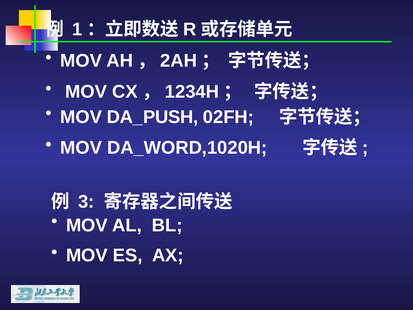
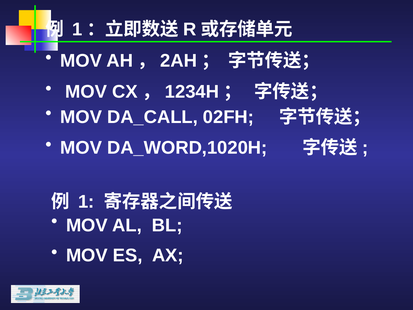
DA_PUSH: DA_PUSH -> DA_CALL (152, 117)
3: 3 -> 1 (86, 202)
